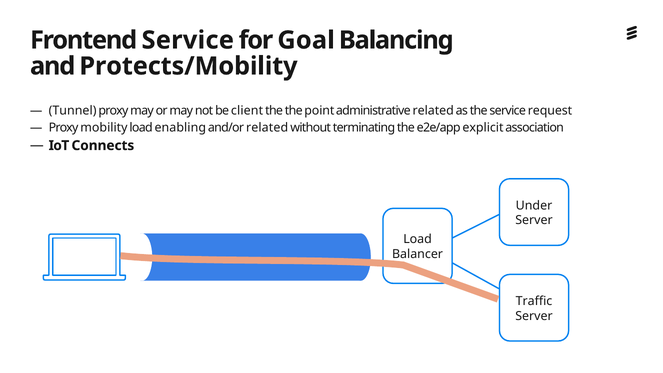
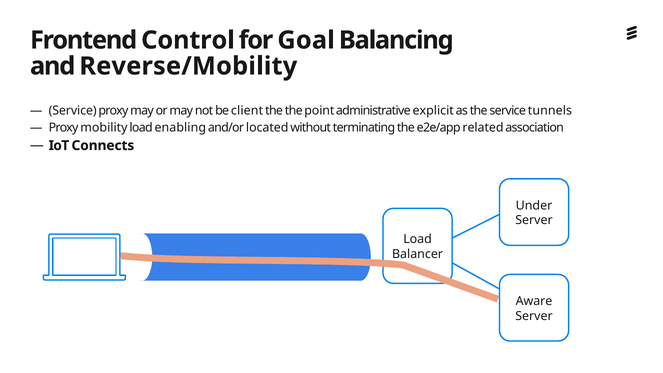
Frontend Service: Service -> Control (188, 40)
Protects/Mobility: Protects/Mobility -> Reverse/Mobility (188, 66)
Tunnel: Tunnel -> Service (73, 111)
administrative related: related -> explicit (433, 111)
request: request -> tunnels (550, 111)
and/or related: related -> located (267, 128)
explicit: explicit -> related (483, 128)
Traffic: Traffic -> Aware (534, 301)
